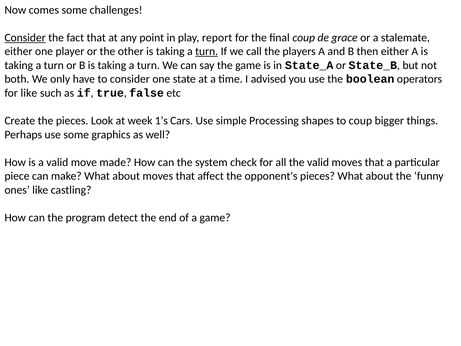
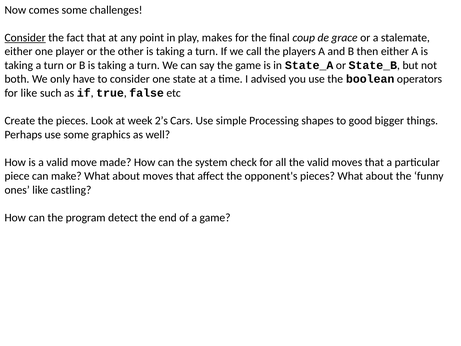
report: report -> makes (217, 38)
turn underline: present -> none (207, 51)
1’s: 1’s -> 2’s (161, 121)
to coup: coup -> good (360, 121)
